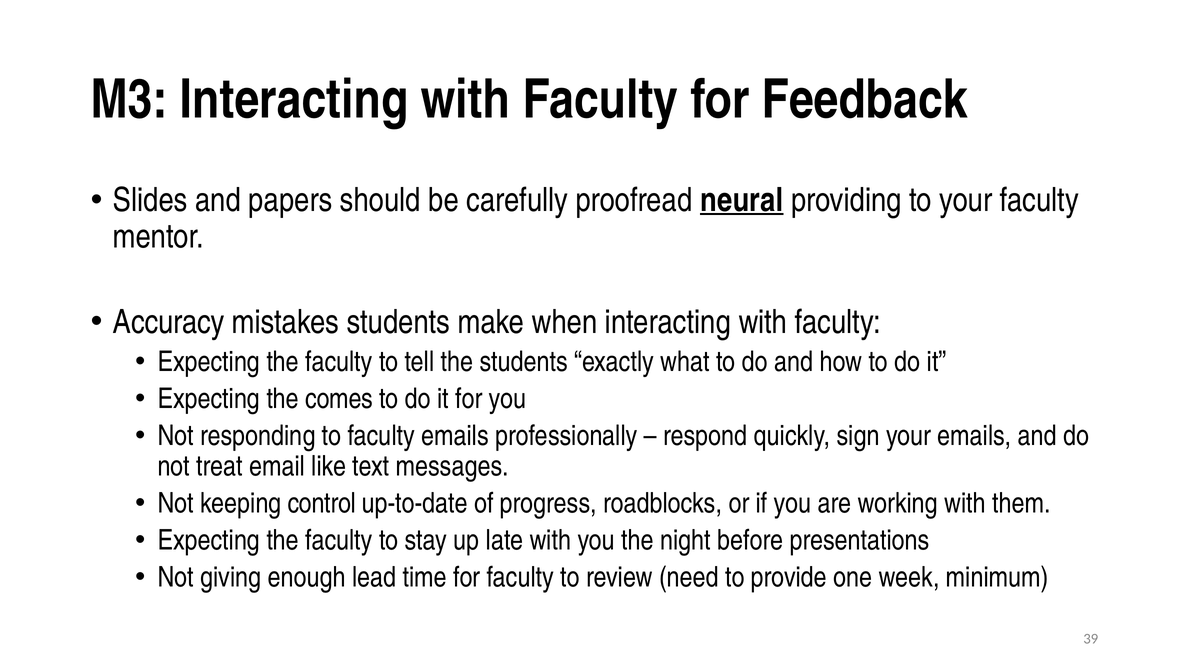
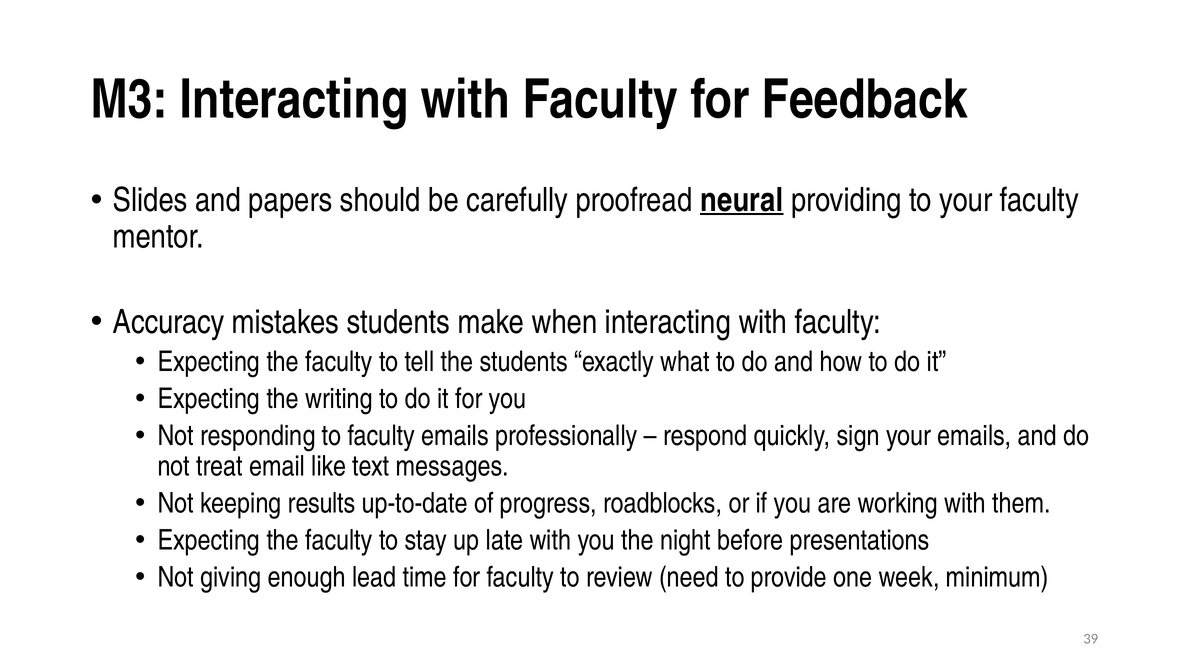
comes: comes -> writing (339, 399)
control: control -> results (322, 503)
